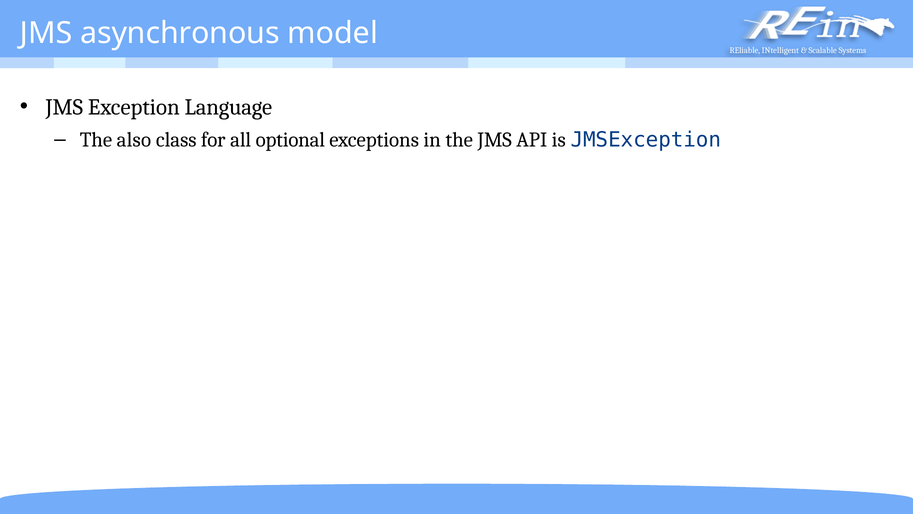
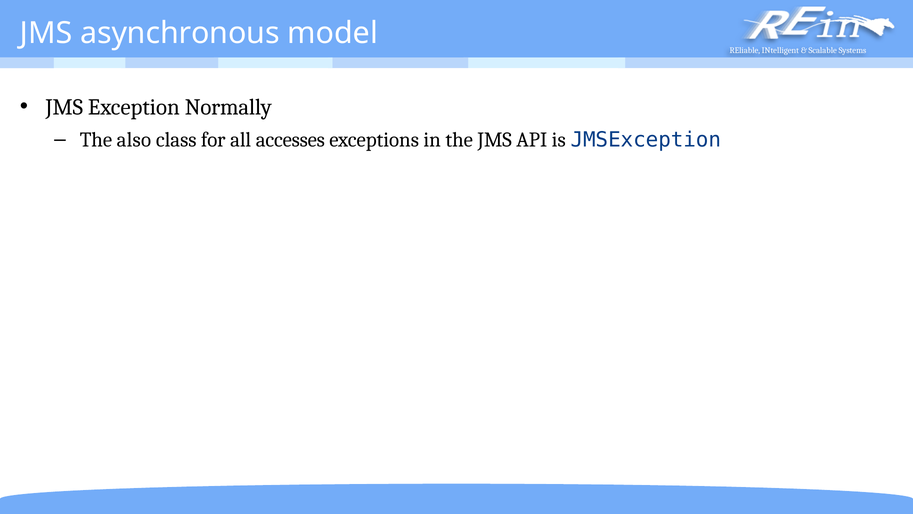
Language: Language -> Normally (228, 107)
optional: optional -> accesses (290, 140)
